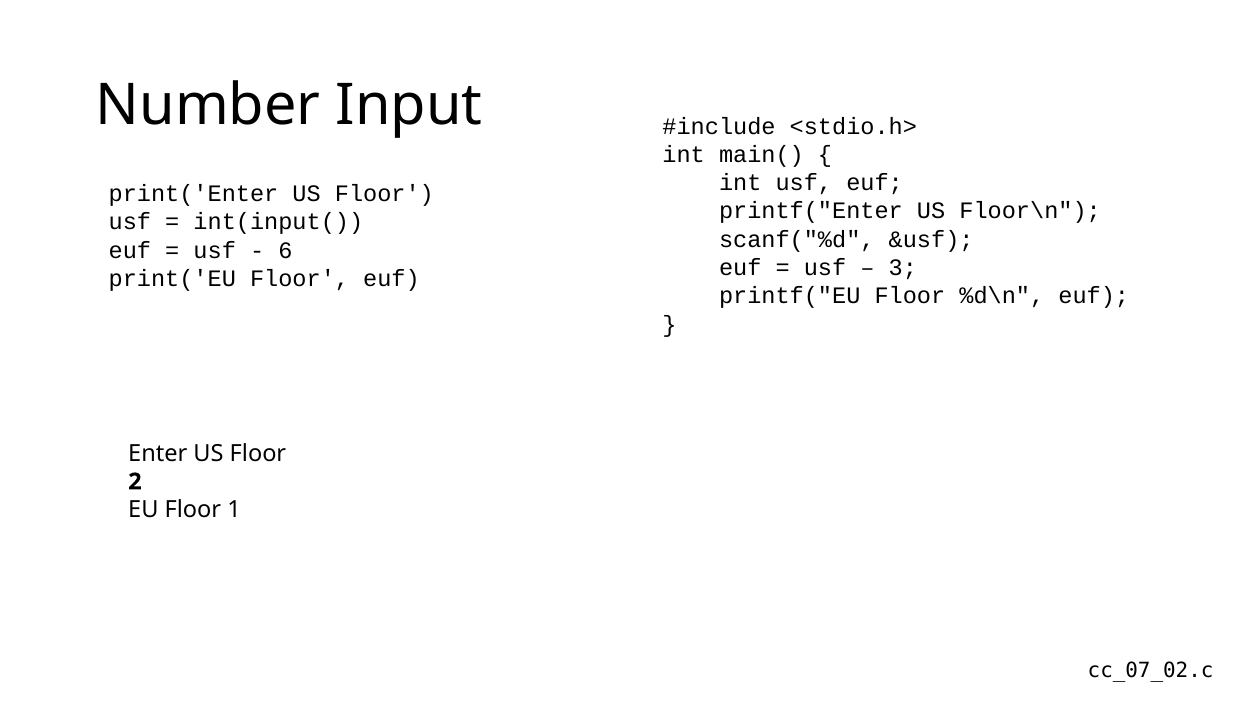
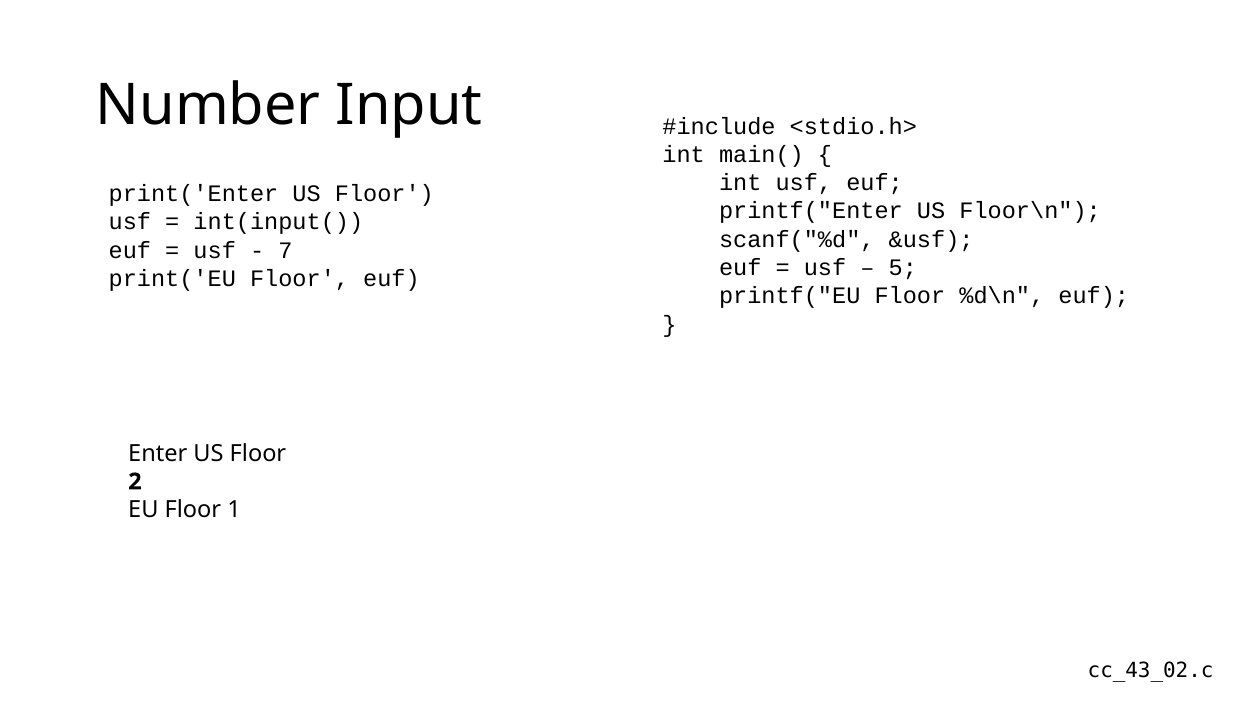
6: 6 -> 7 (285, 250)
3: 3 -> 5 (903, 268)
cc_07_02.c: cc_07_02.c -> cc_43_02.c (1151, 671)
